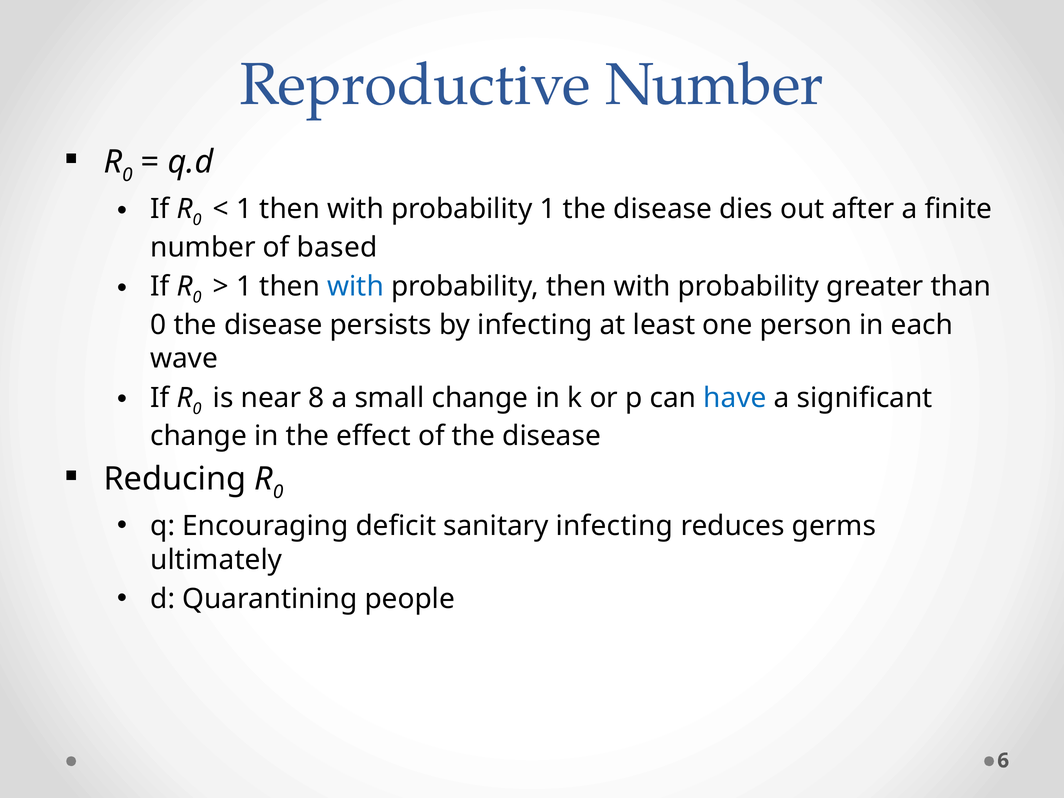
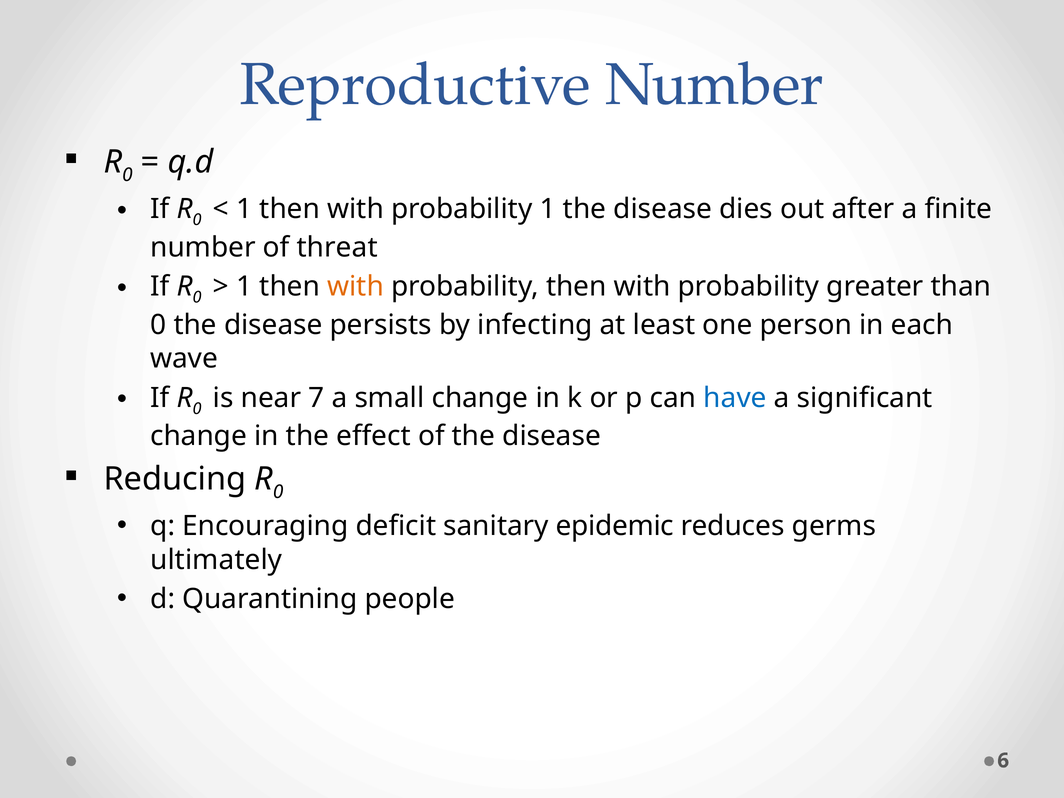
based: based -> threat (337, 247)
with colour: blue -> orange (356, 287)
8: 8 -> 7 (316, 398)
sanitary infecting: infecting -> epidemic (615, 526)
